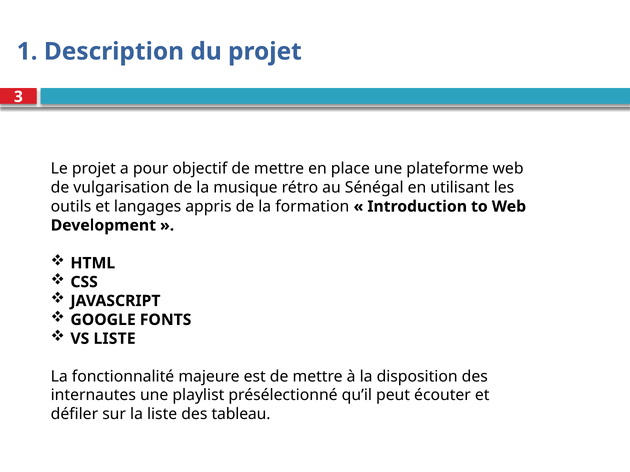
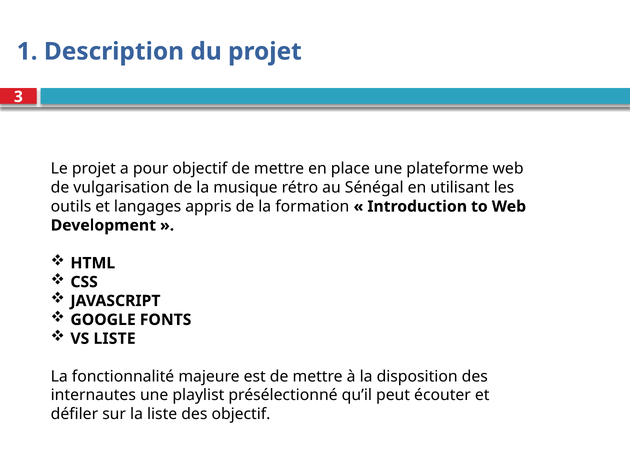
des tableau: tableau -> objectif (241, 415)
